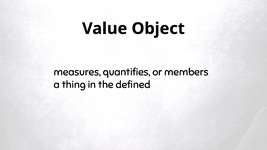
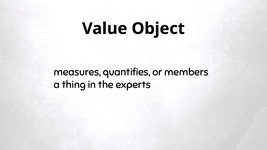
defined: defined -> experts (133, 85)
